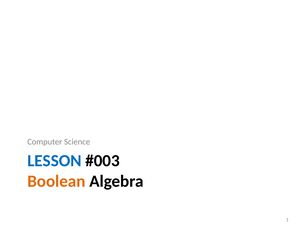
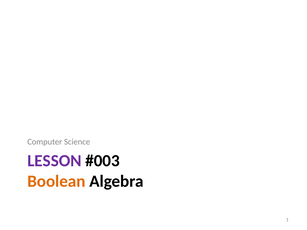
LESSON colour: blue -> purple (54, 161)
